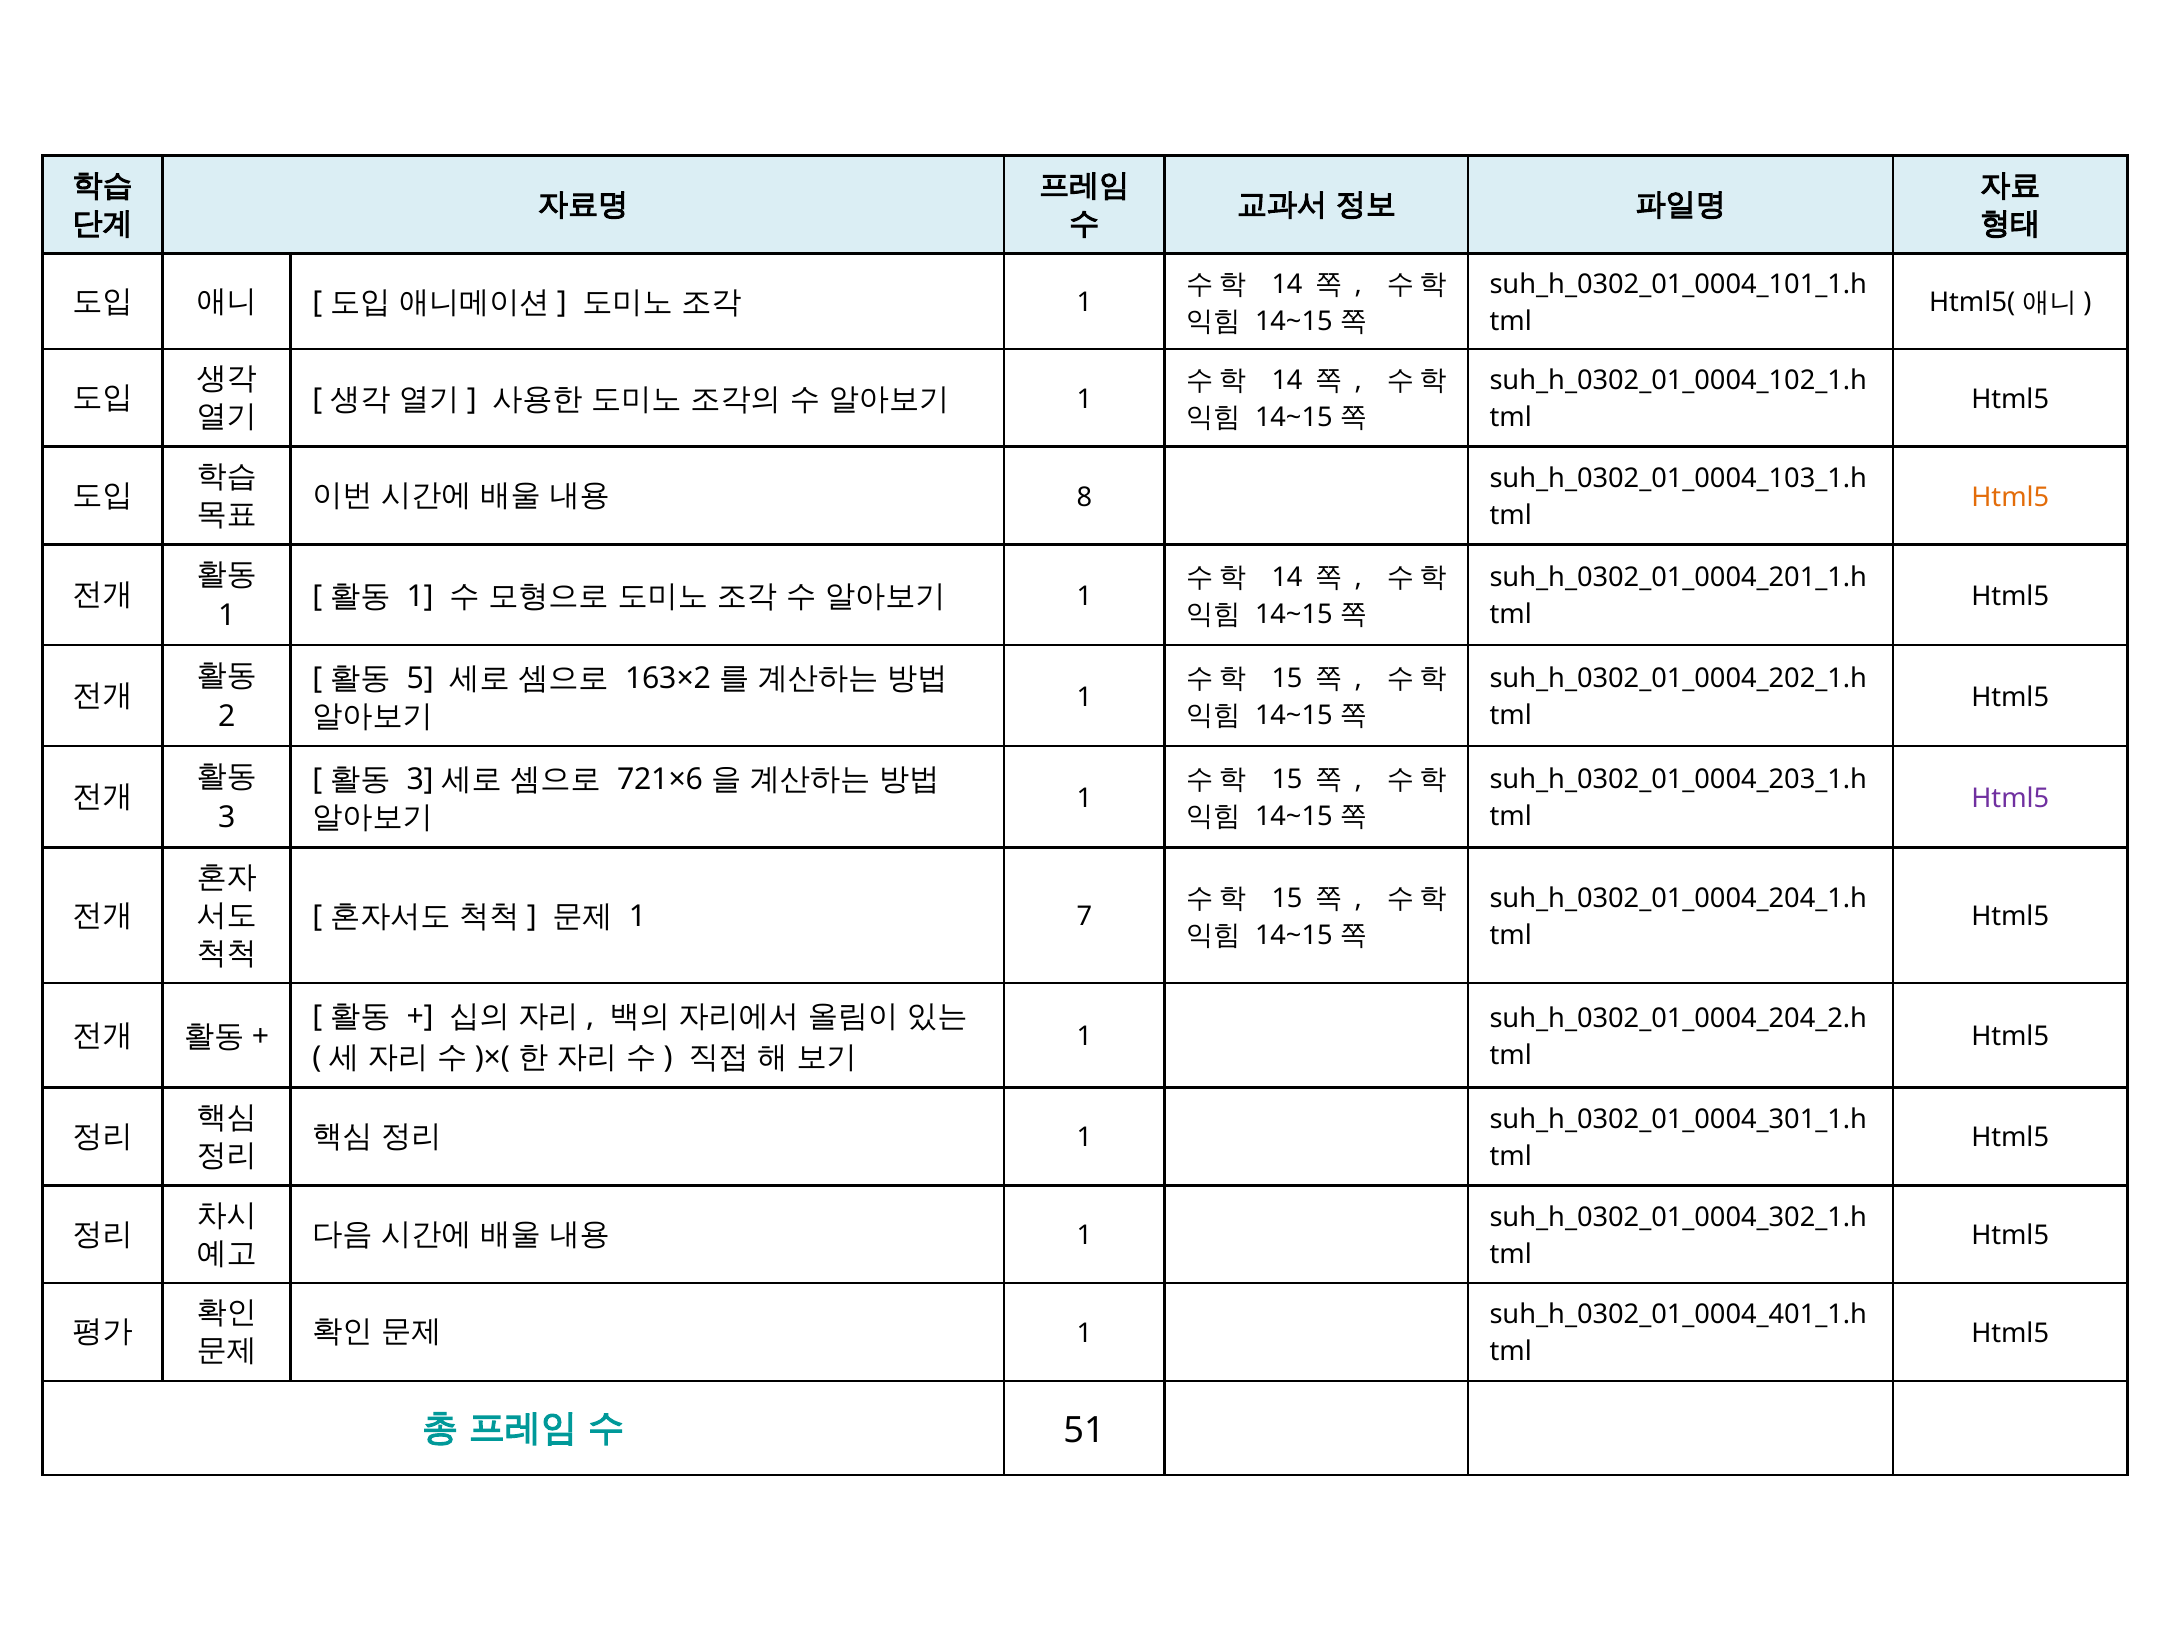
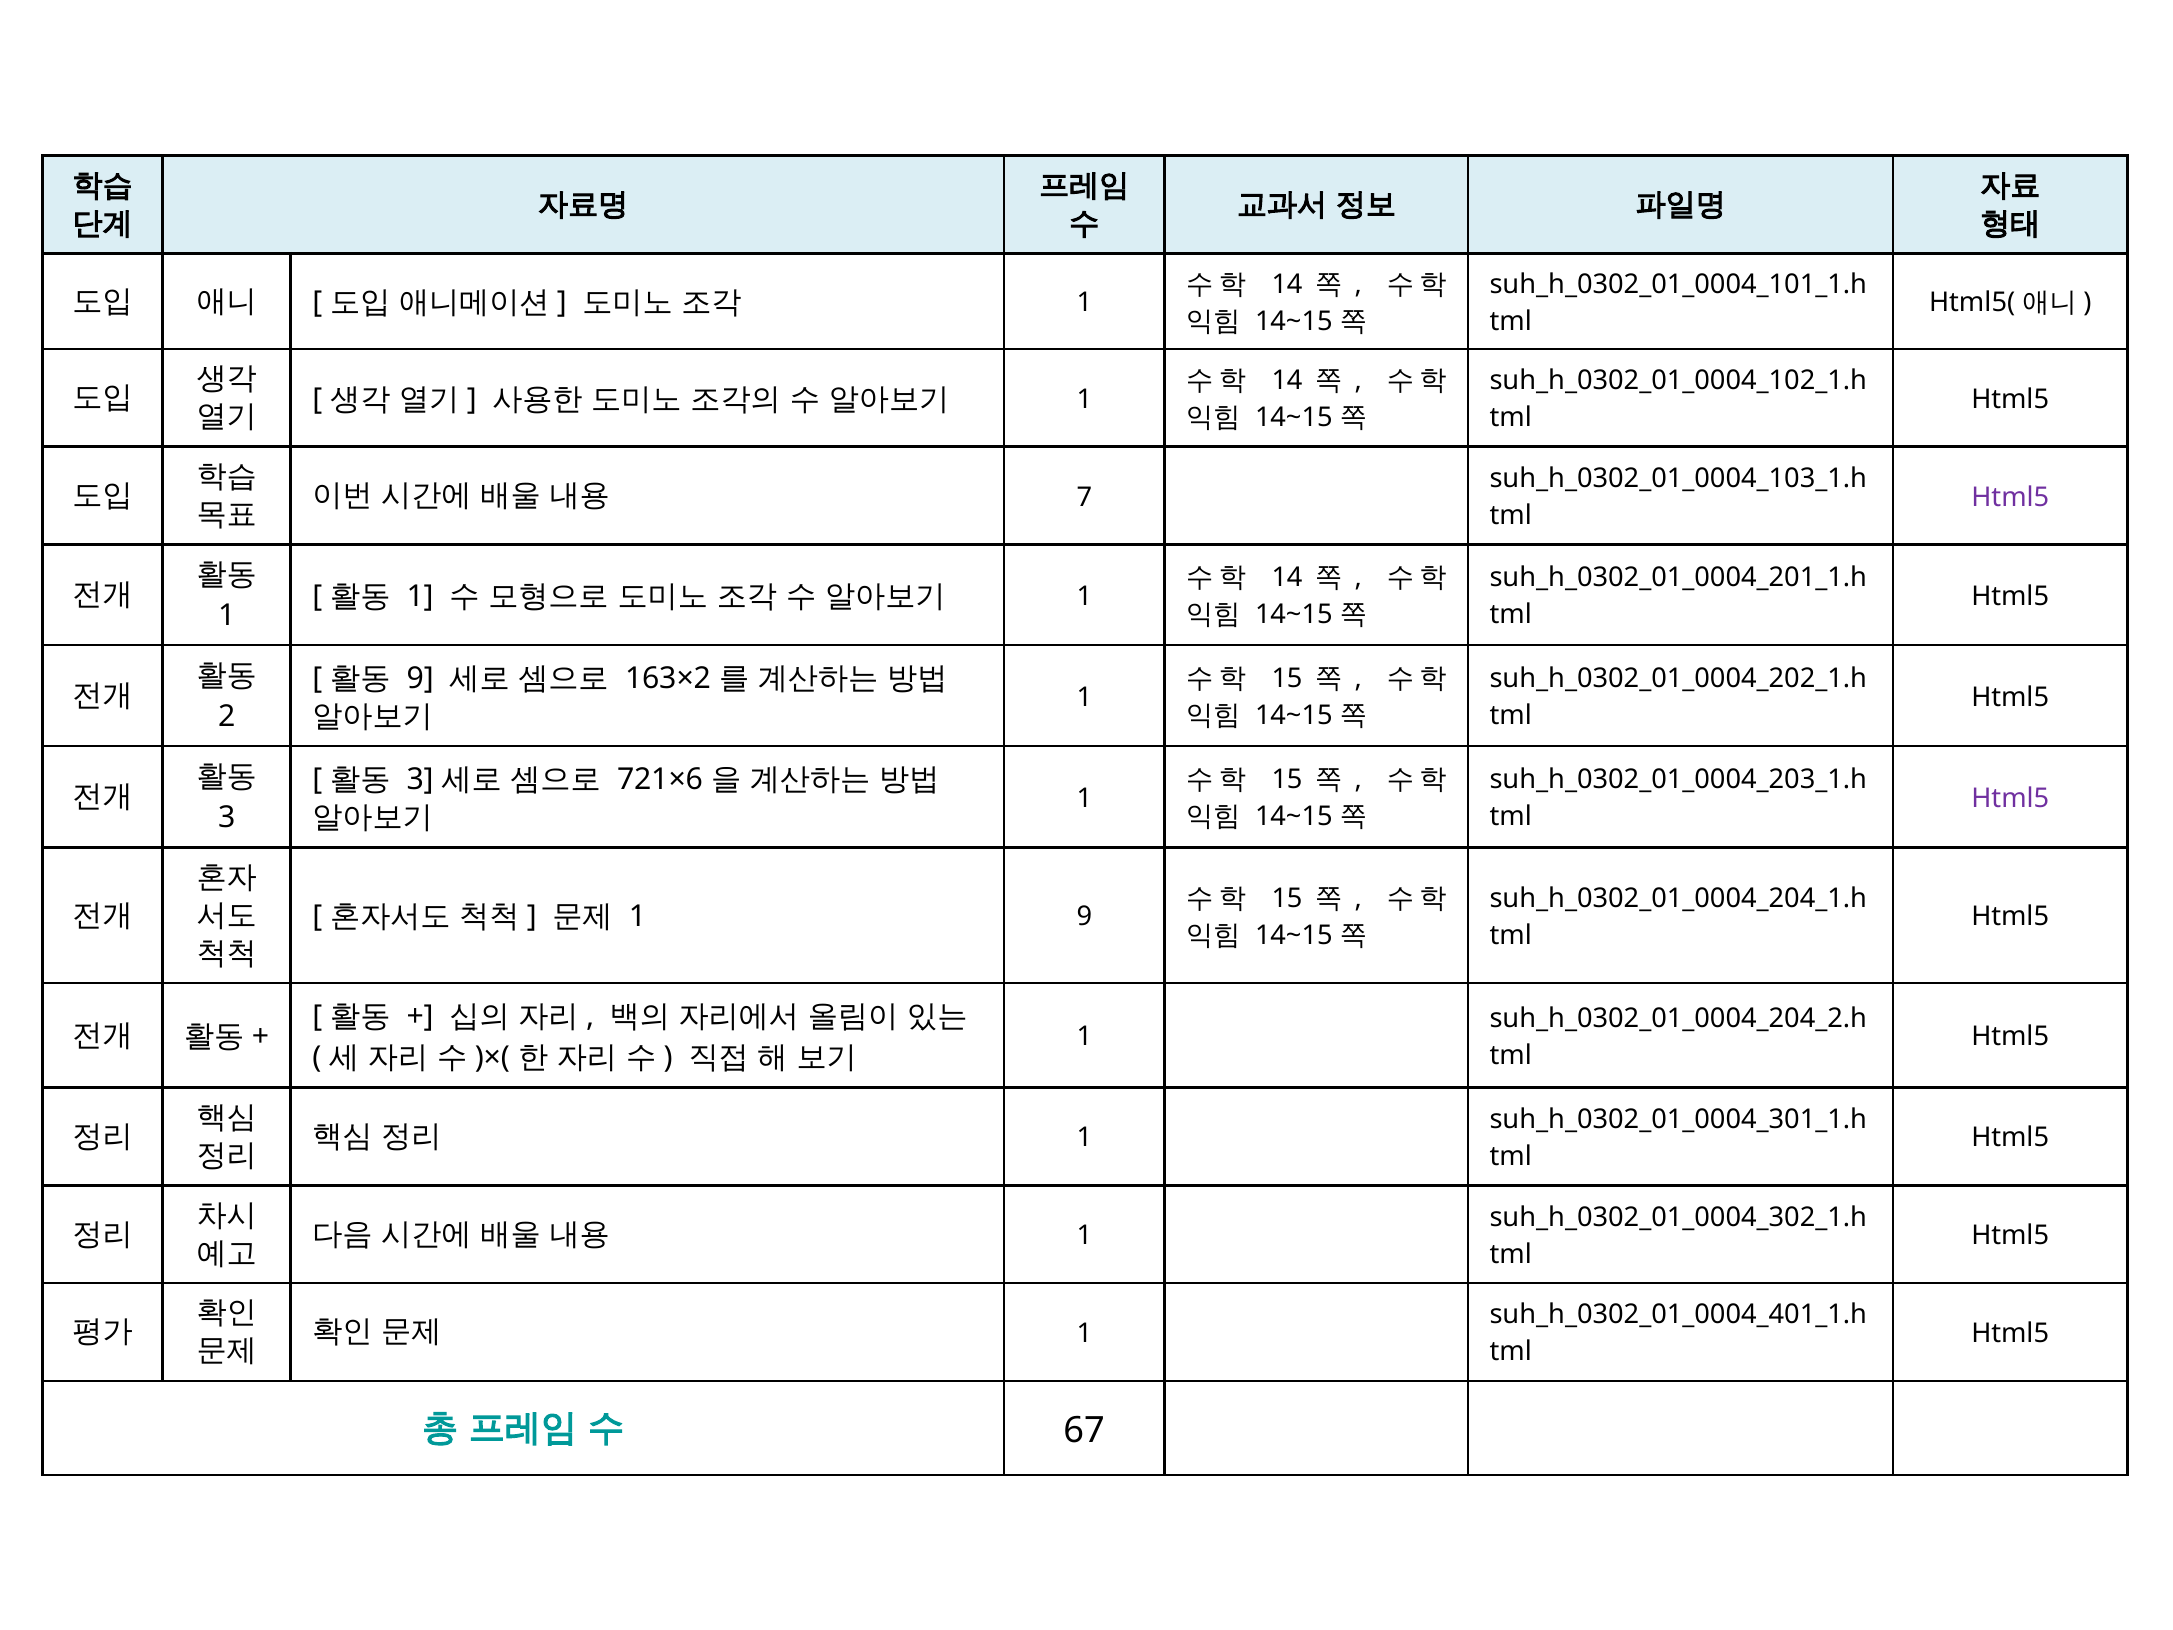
8: 8 -> 7 (1084, 497)
Html5 colour: orange -> purple (2010, 497)
5: 5 -> 9 (420, 678)
1 7: 7 -> 9 (1084, 917)
51: 51 -> 67 (1084, 1430)
